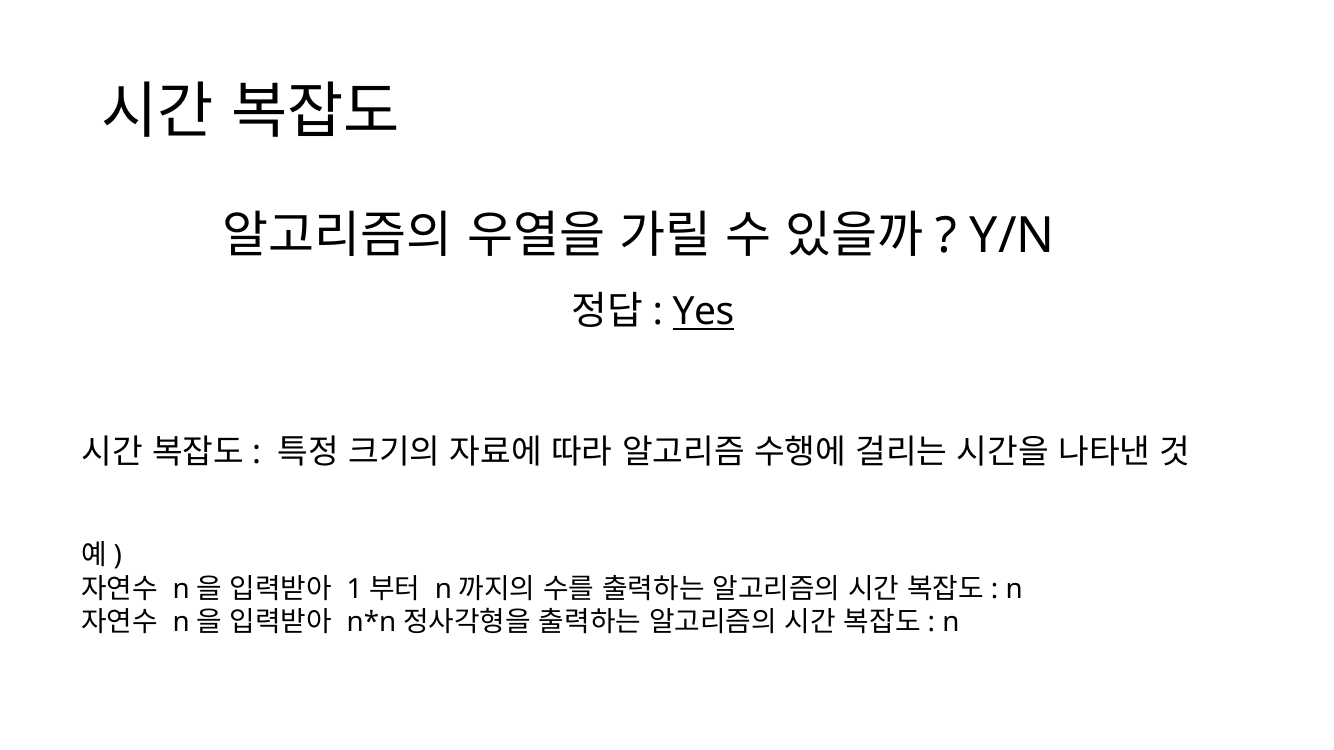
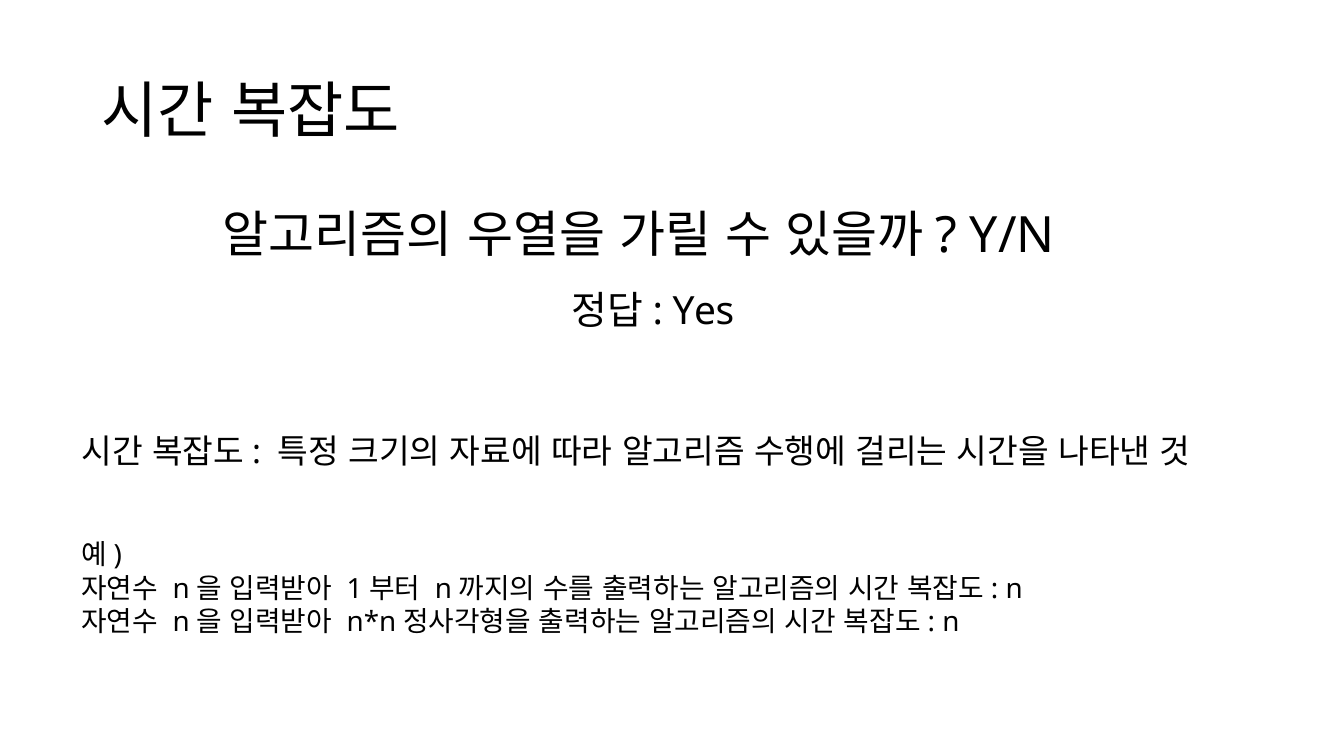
Yes underline: present -> none (703, 312)
